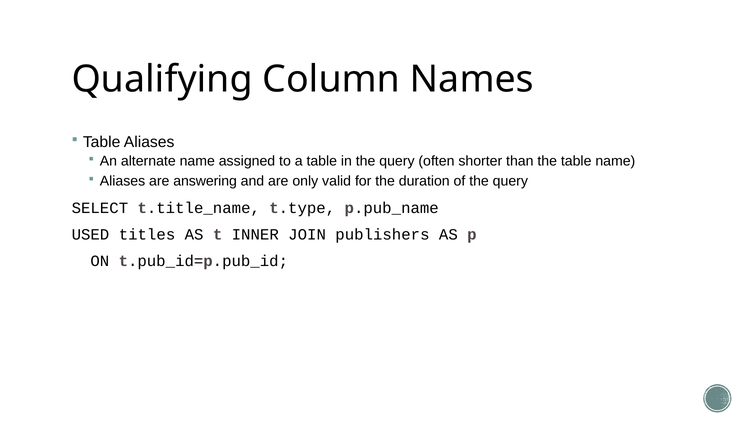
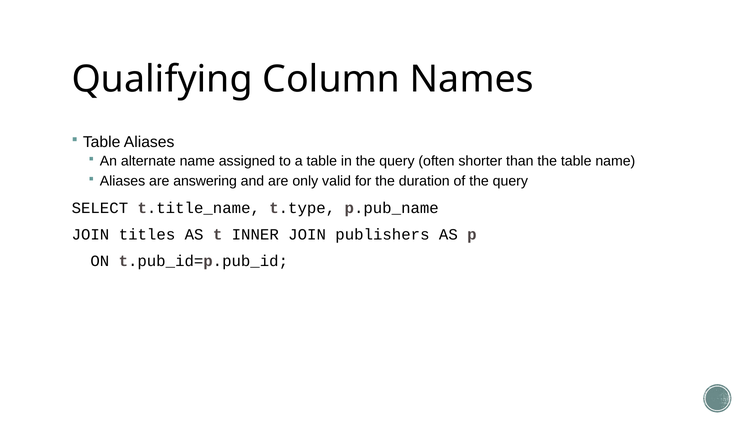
USED: USED -> JOIN (90, 235)
